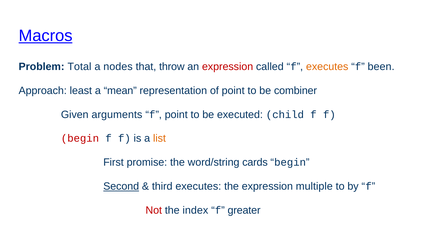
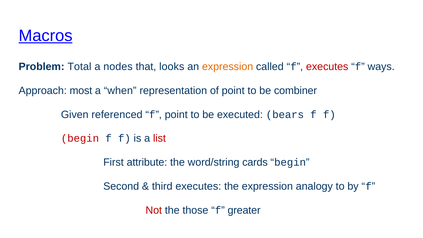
throw: throw -> looks (172, 67)
expression colour: red -> orange (228, 67)
executes colour: orange -> red (327, 67)
been: been -> ways (381, 67)
least: least -> most (81, 91)
mean: mean -> when (120, 91)
arguments: arguments -> referenced (117, 114)
child: child -> bears (285, 114)
list colour: orange -> red (159, 138)
promise: promise -> attribute (147, 162)
Second underline: present -> none (121, 186)
multiple: multiple -> analogy (314, 186)
index: index -> those (195, 210)
